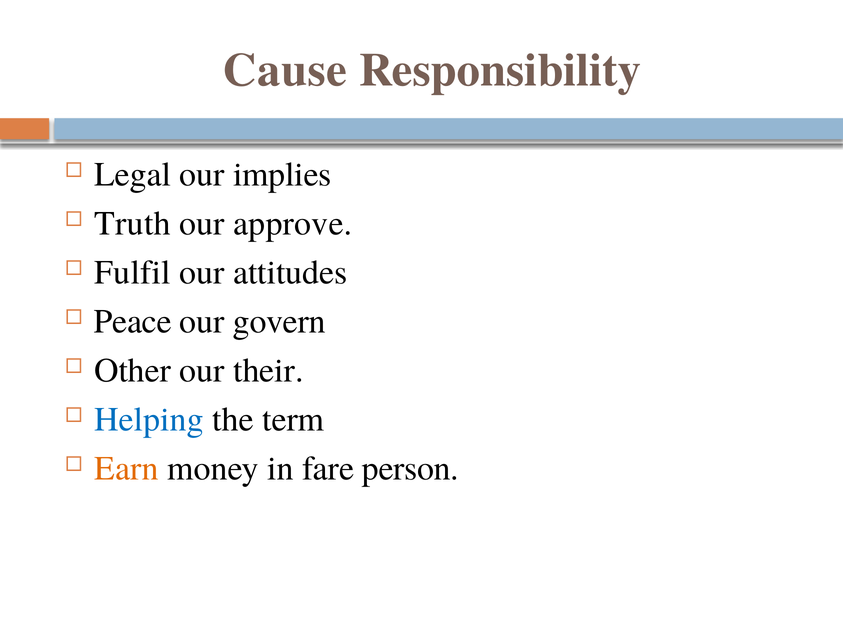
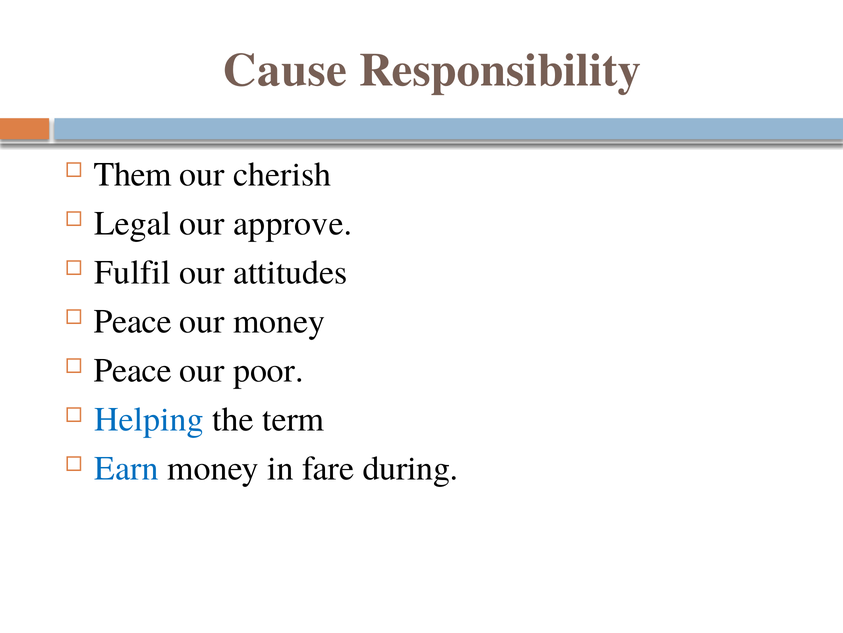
Legal: Legal -> Them (133, 174)
implies: implies -> cherish (282, 174)
Truth: Truth -> Legal (133, 223)
our govern: govern -> money (279, 321)
Other: Other -> Peace (133, 370)
their: their -> poor (268, 370)
Earn colour: orange -> blue (127, 468)
person: person -> during (410, 468)
